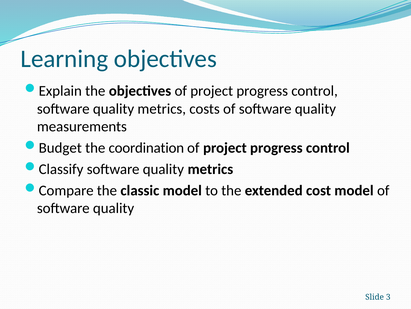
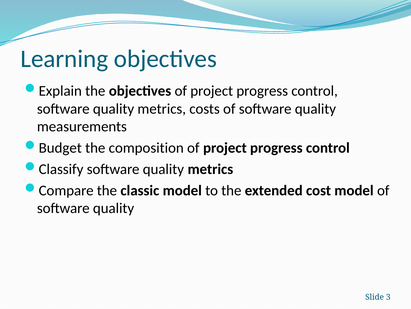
coordination: coordination -> composition (146, 148)
